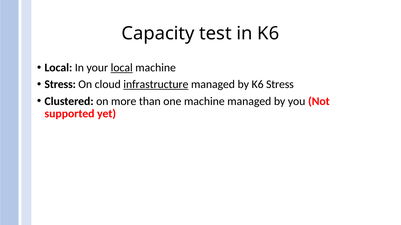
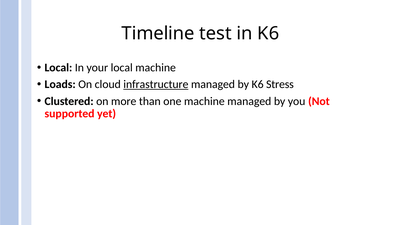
Capacity: Capacity -> Timeline (158, 34)
local underline: present -> none (122, 68)
Stress: Stress -> Loads (60, 85)
